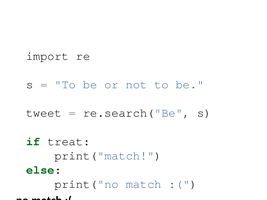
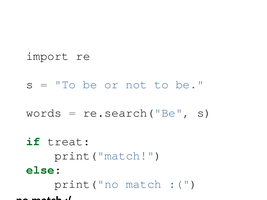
tweet: tweet -> words (44, 113)
